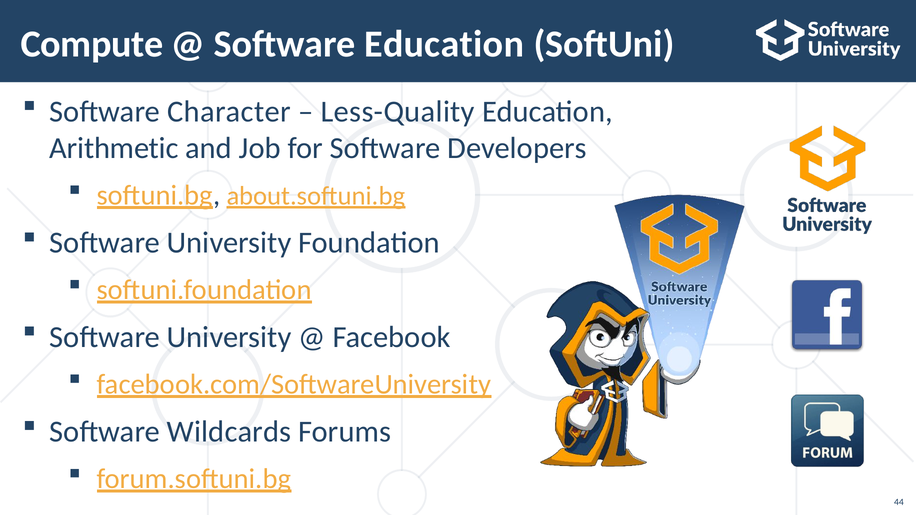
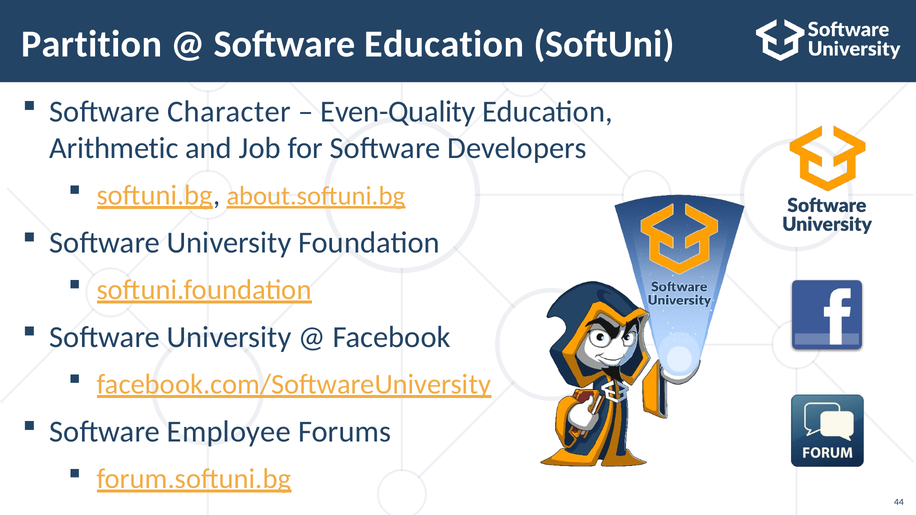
Compute: Compute -> Partition (92, 44)
Less-Quality: Less-Quality -> Even-Quality (398, 112)
Wildcards: Wildcards -> Employee (229, 432)
